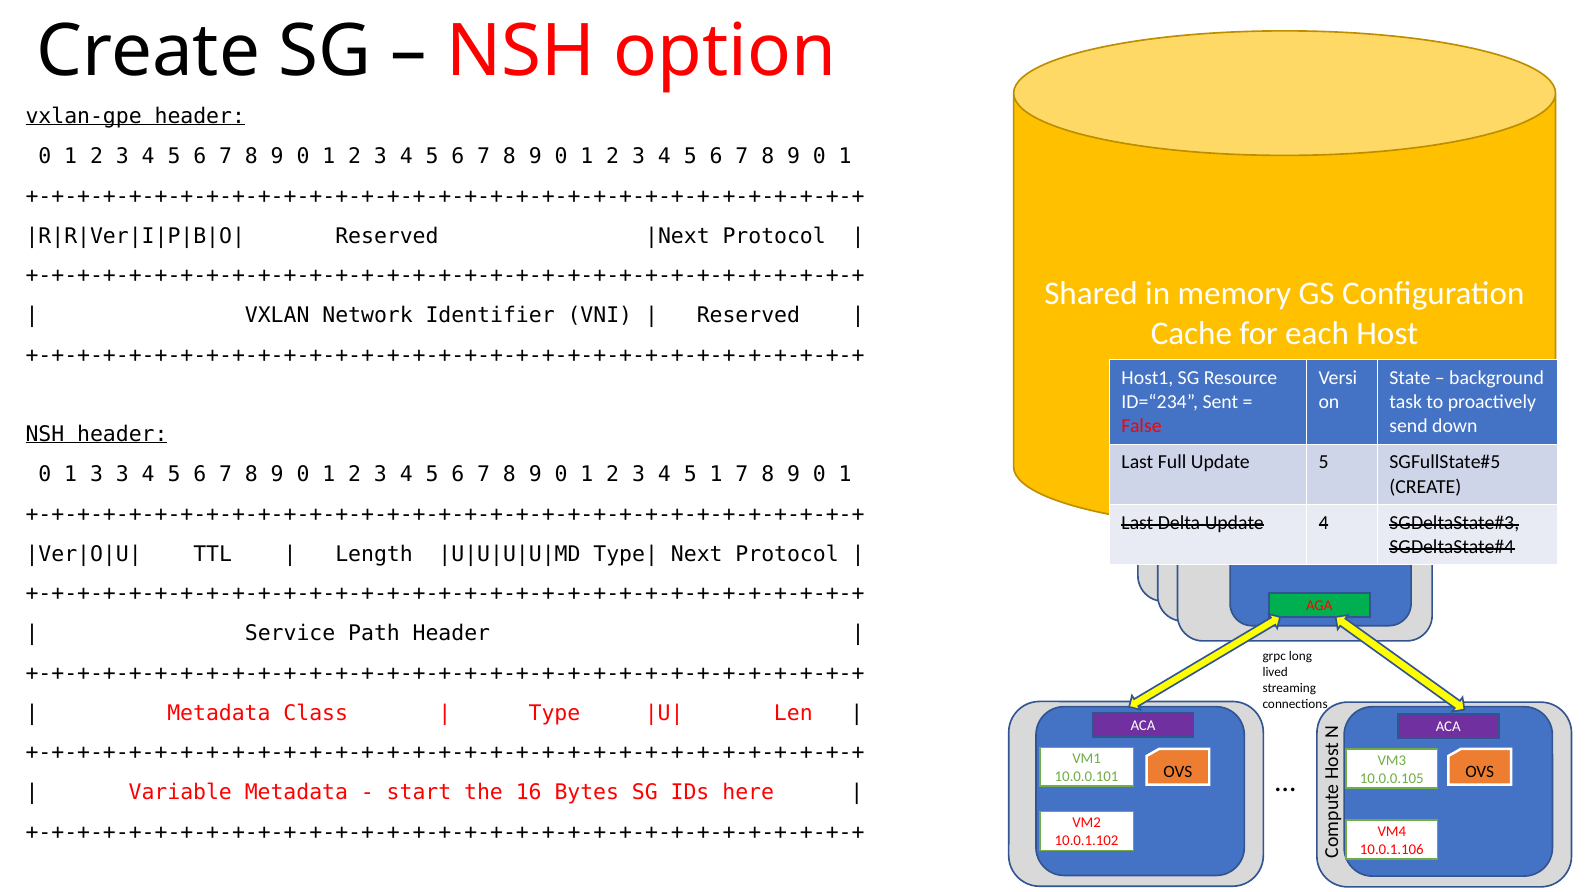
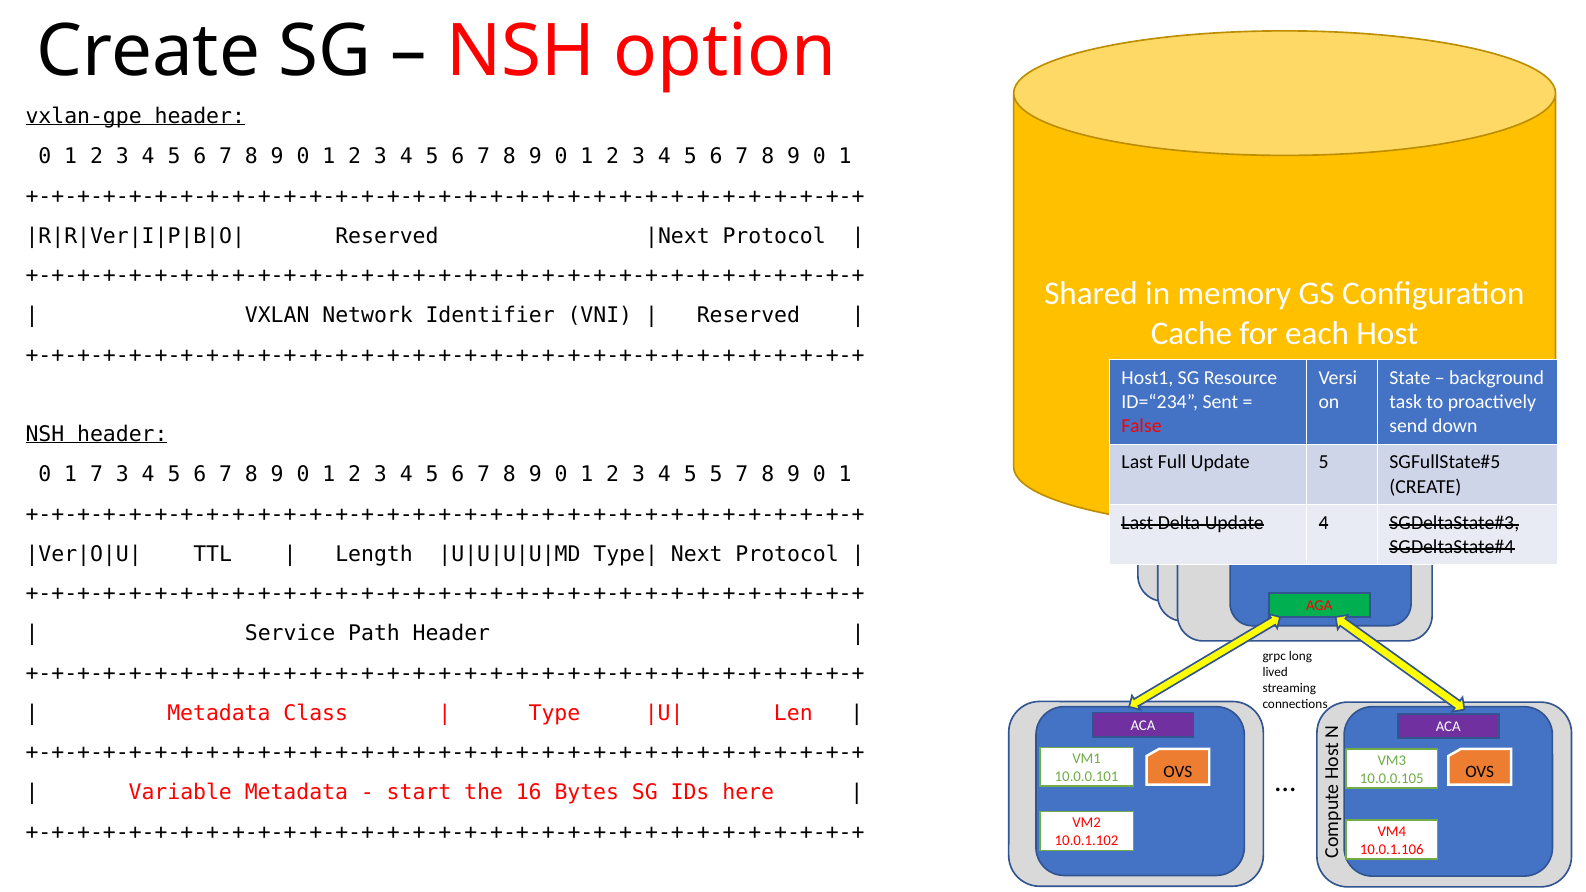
1 3: 3 -> 7 (97, 474)
5 1: 1 -> 5 (716, 474)
